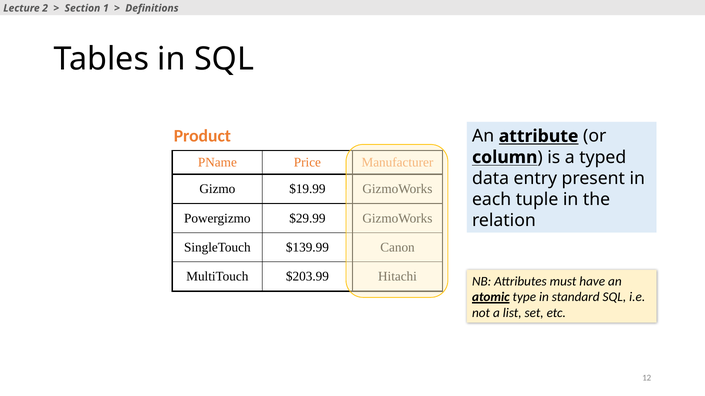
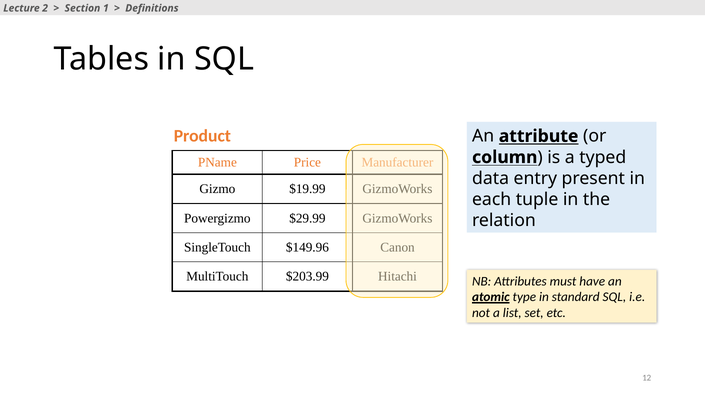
$139.99: $139.99 -> $149.96 (307, 248)
